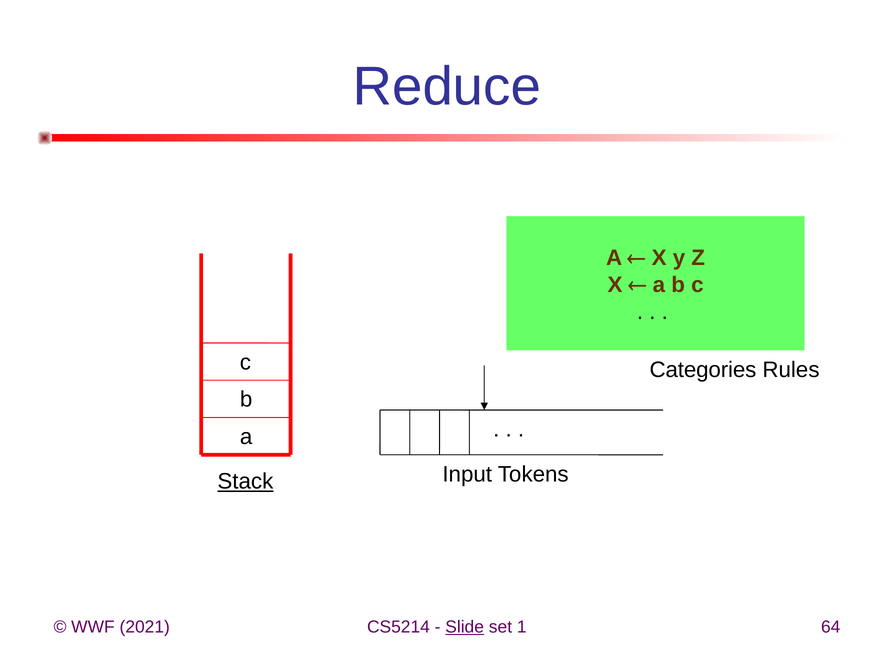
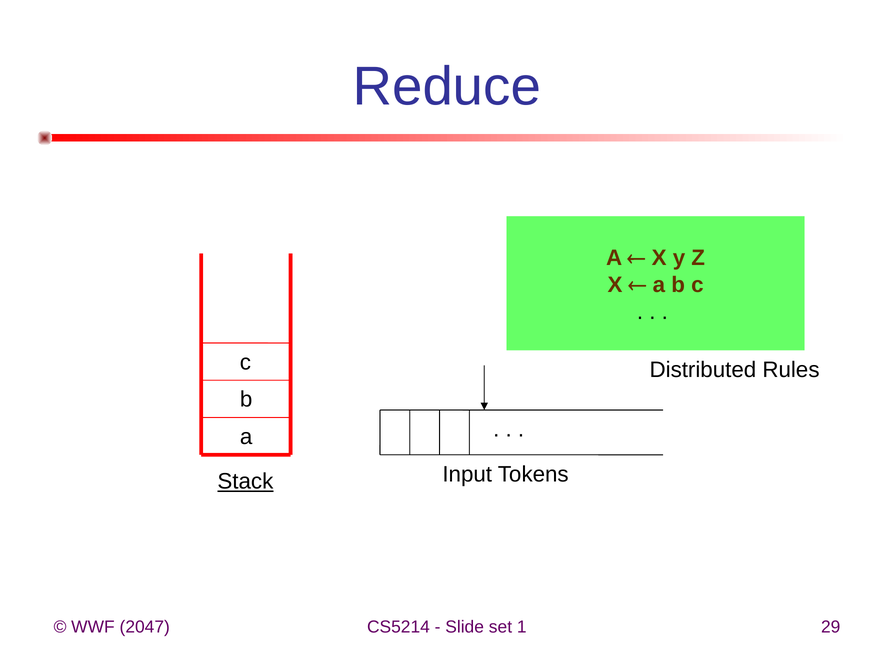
Categories: Categories -> Distributed (703, 369)
2021: 2021 -> 2047 (145, 627)
Slide underline: present -> none (465, 627)
64: 64 -> 29 (831, 627)
